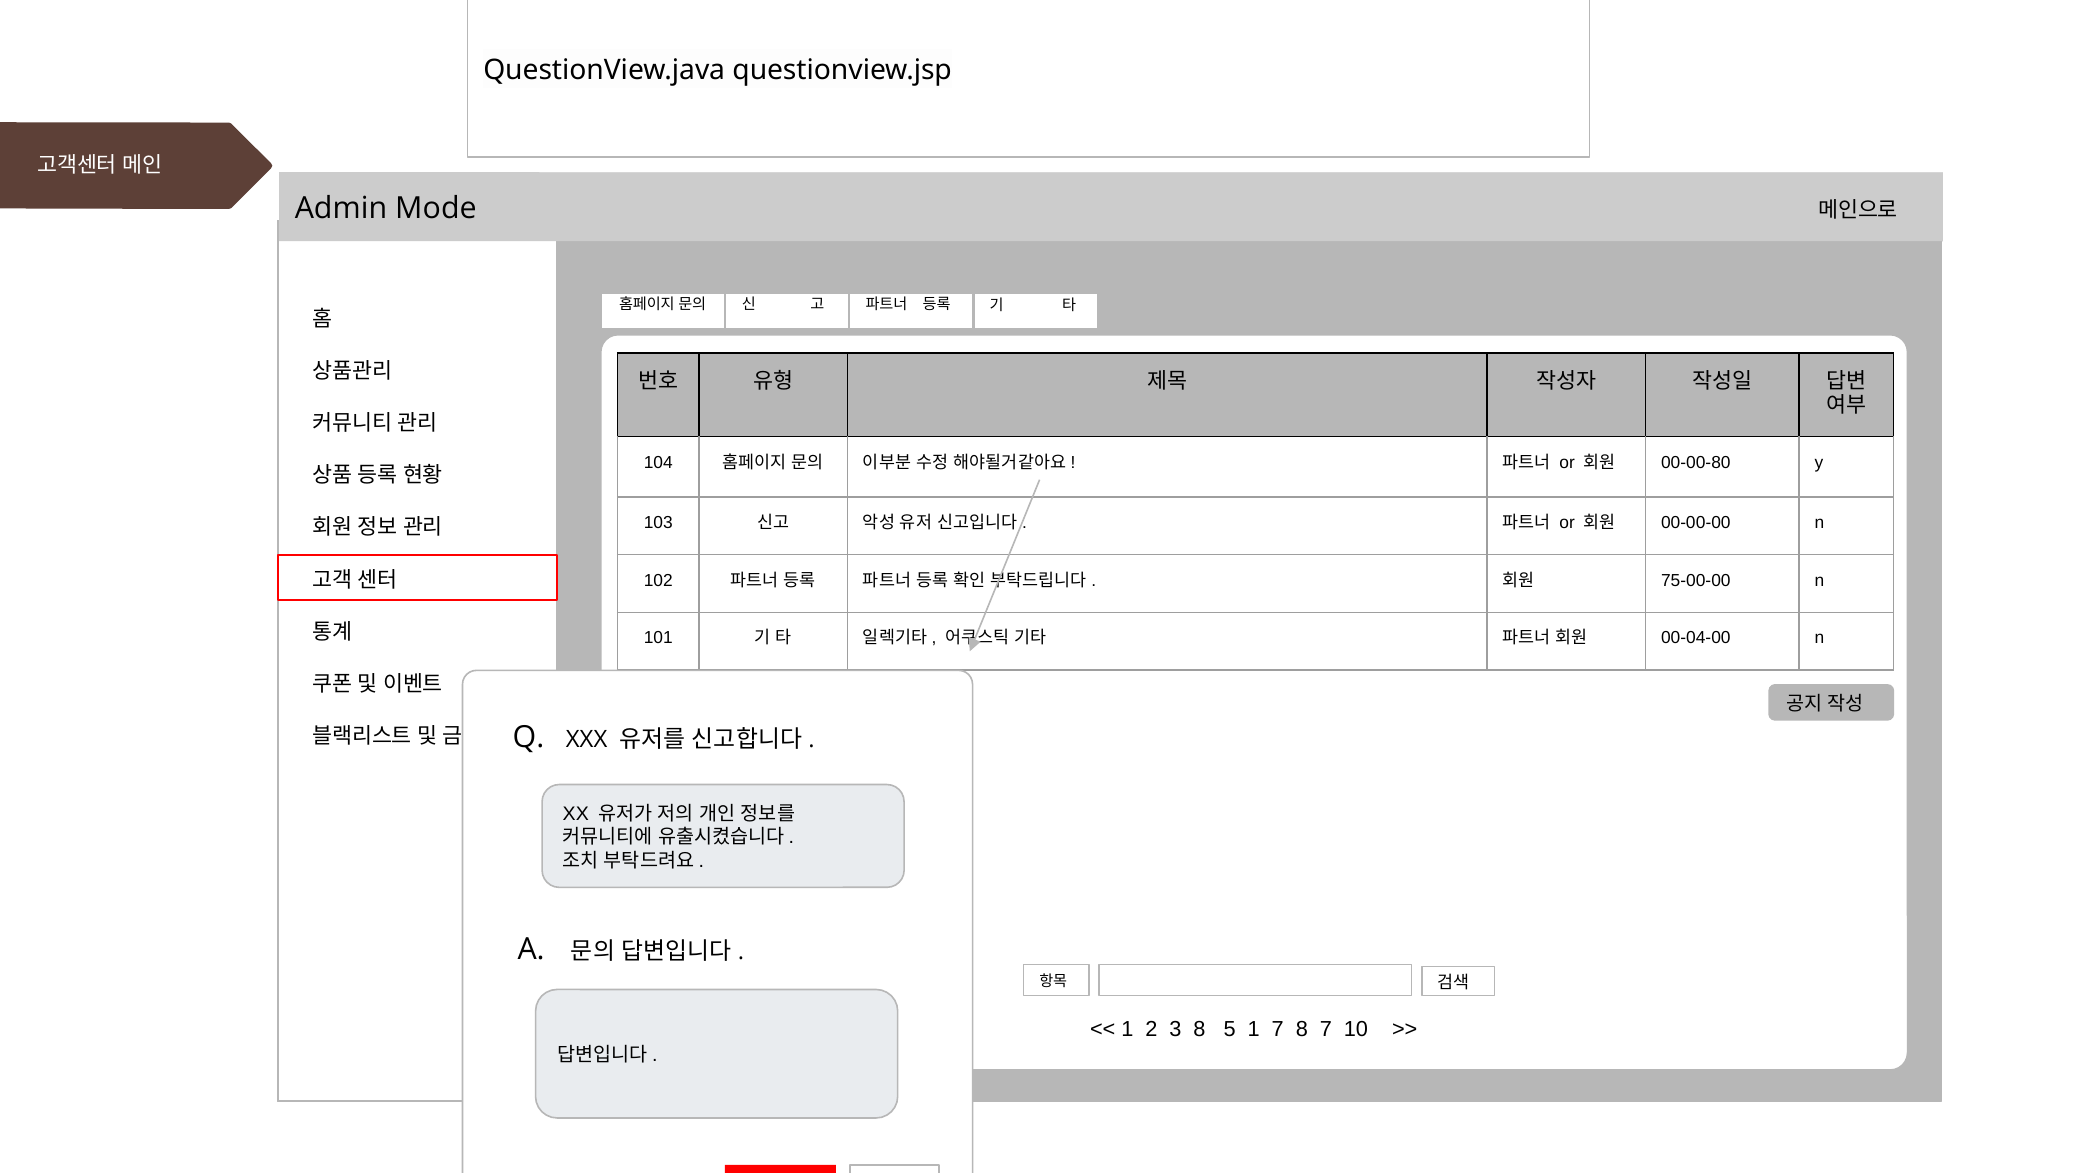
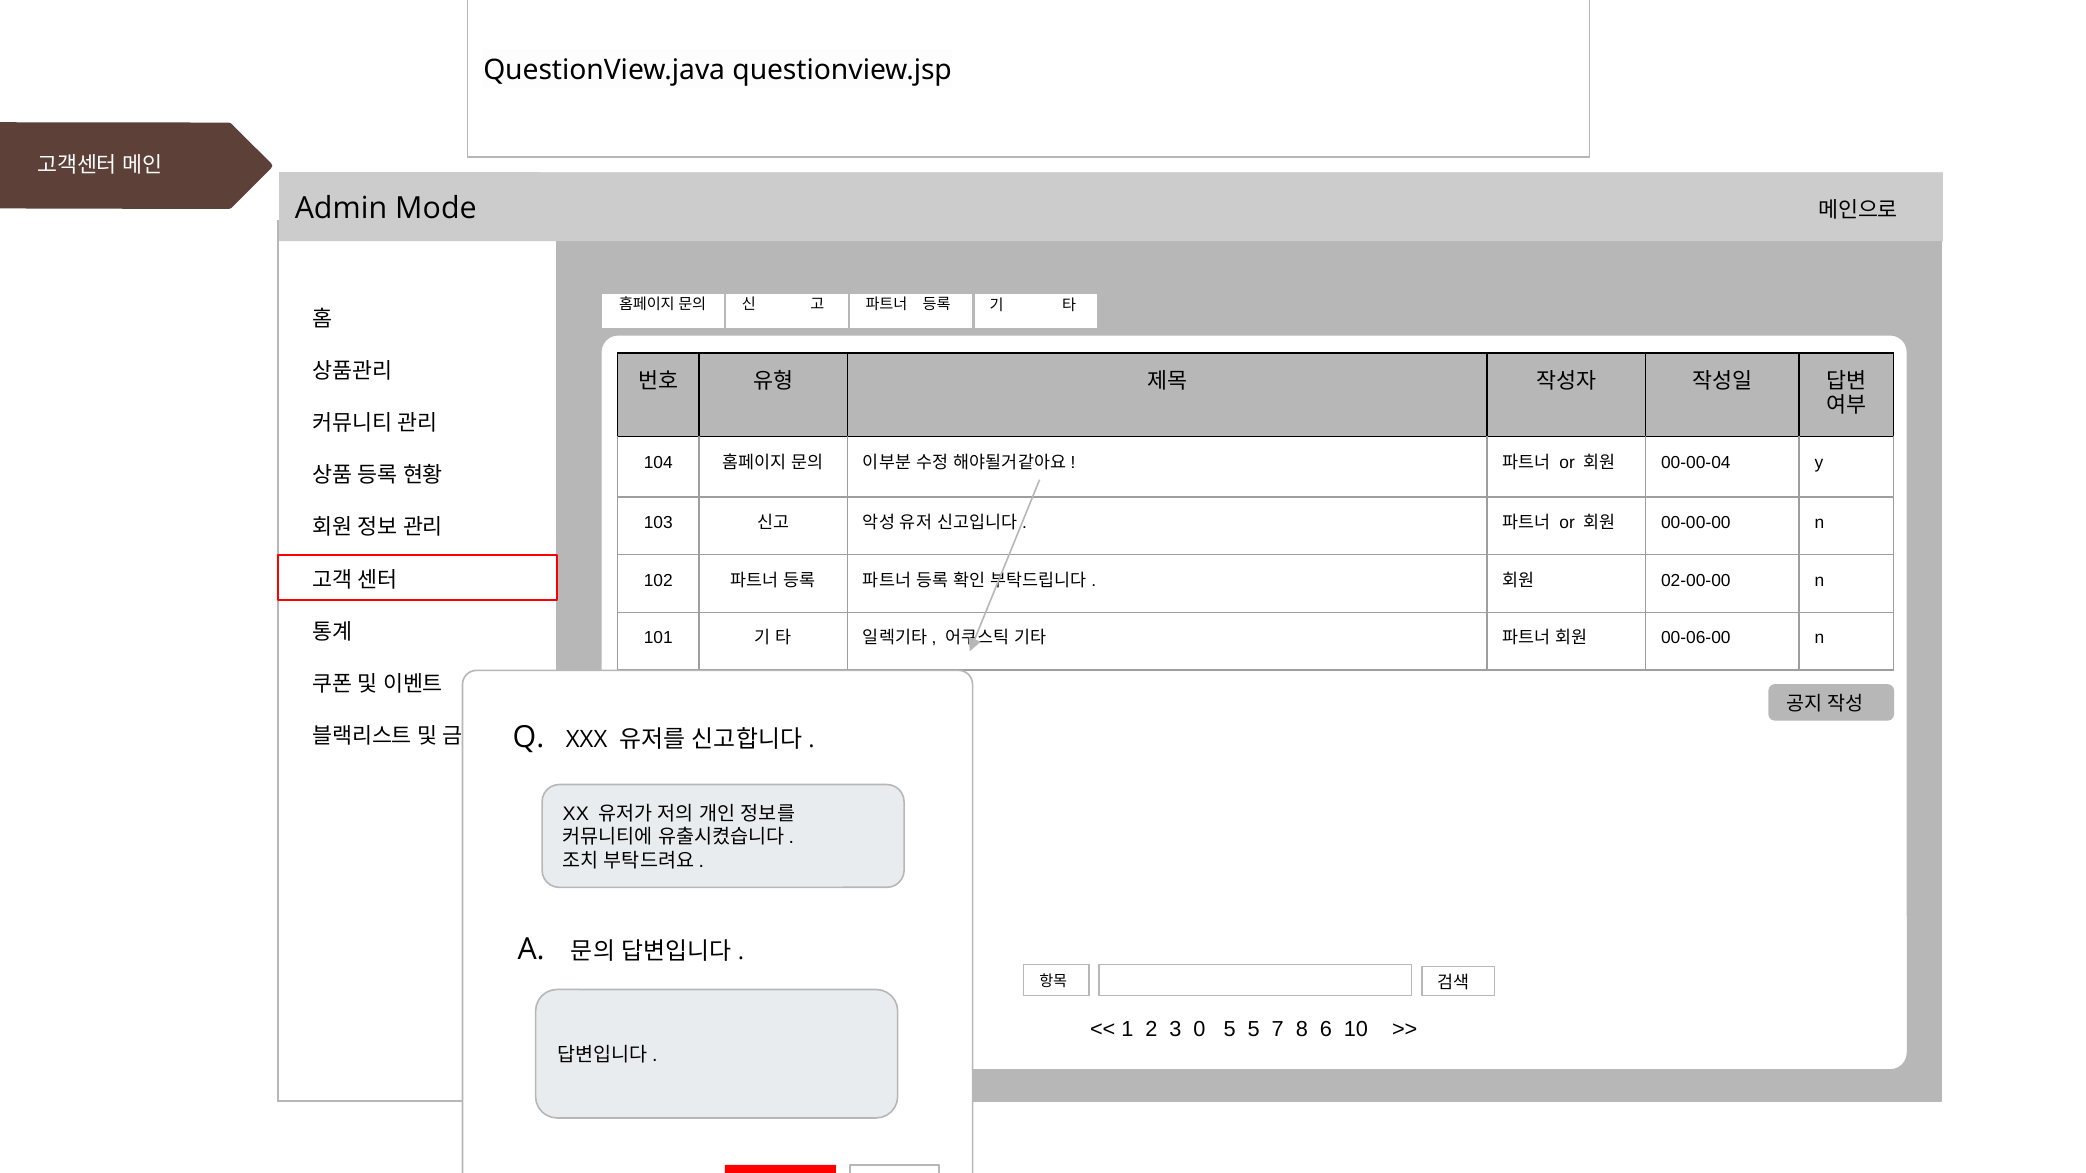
00-00-80: 00-00-80 -> 00-00-04 (1696, 463)
75-00-00: 75-00-00 -> 02-00-00 (1696, 581)
00-04-00: 00-04-00 -> 00-06-00 (1696, 638)
3 8: 8 -> 0 (1199, 1030)
5 1: 1 -> 5 (1254, 1030)
8 7: 7 -> 6 (1326, 1030)
